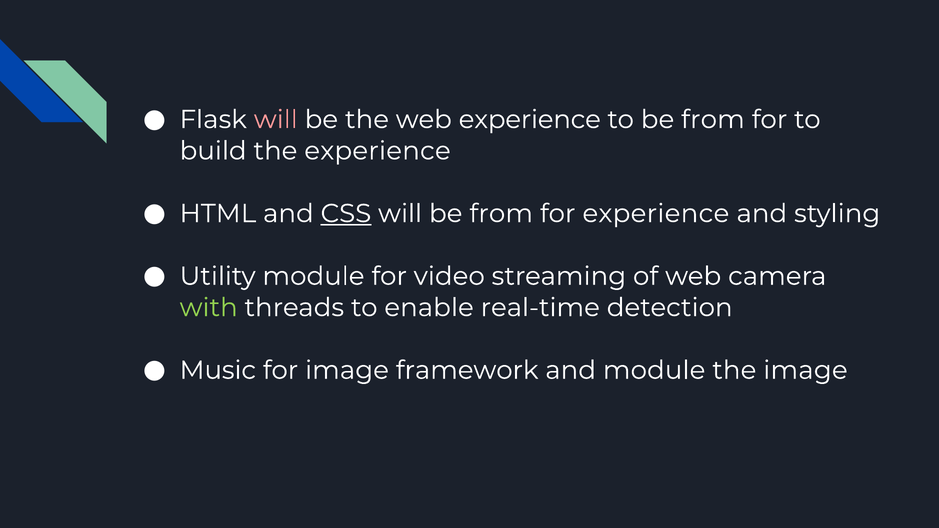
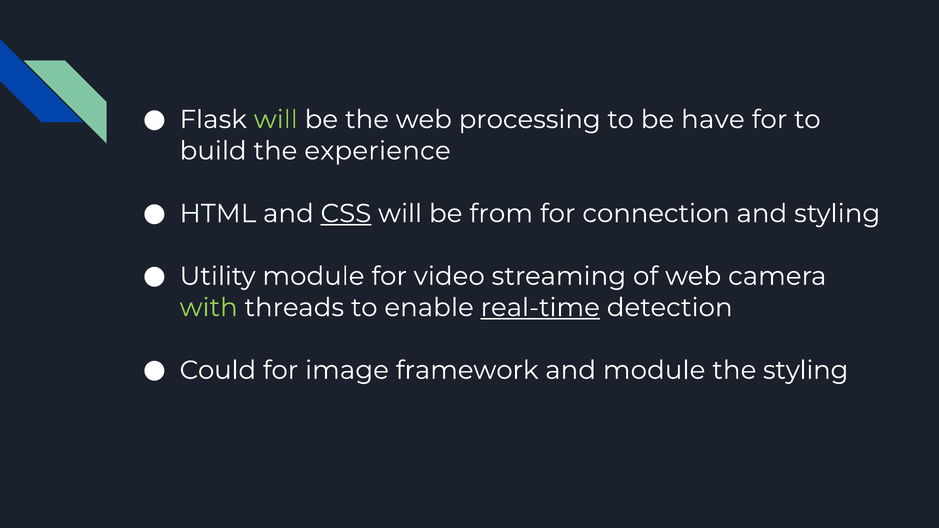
will colour: pink -> light green (276, 120)
web experience: experience -> processing (530, 120)
to be from: from -> have (713, 120)
for experience: experience -> connection (656, 214)
real-time underline: none -> present (540, 308)
Music: Music -> Could (218, 370)
the image: image -> styling (806, 370)
